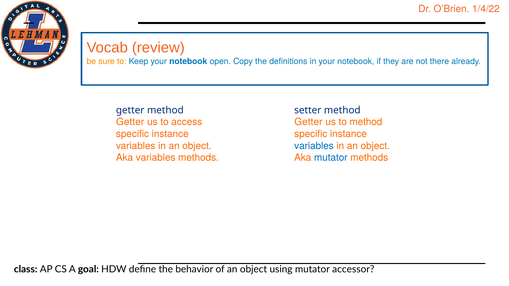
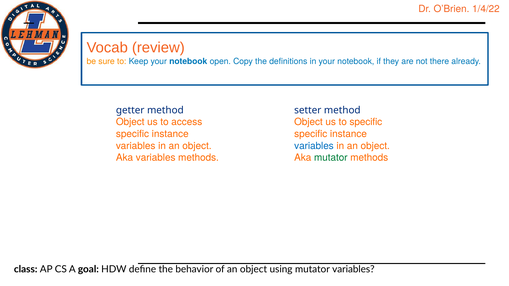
Getter: Getter -> Object (130, 122)
Getter: Getter -> Object (308, 122)
to method: method -> specific (366, 122)
mutator colour: blue -> green (331, 158)
mutator accessor: accessor -> variables (353, 269)
